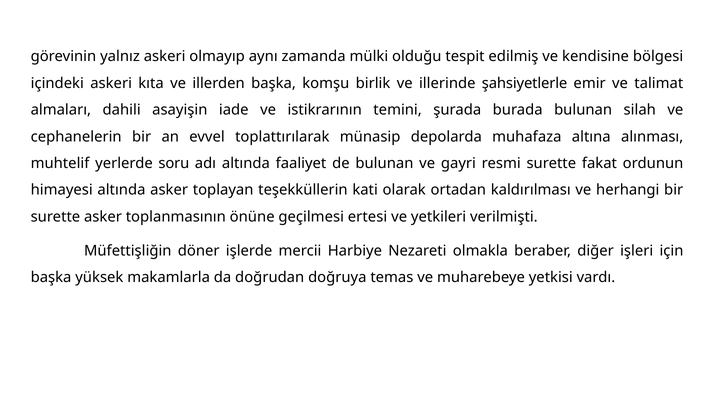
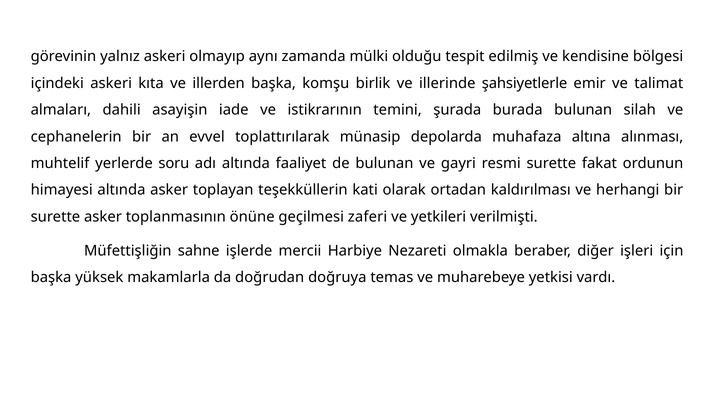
ertesi: ertesi -> zaferi (368, 217)
döner: döner -> sahne (199, 251)
